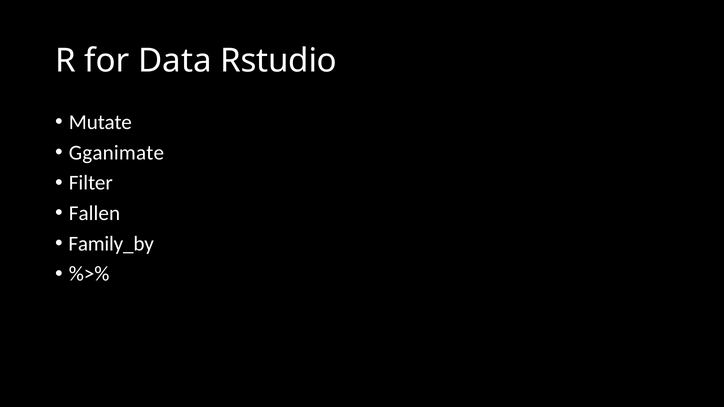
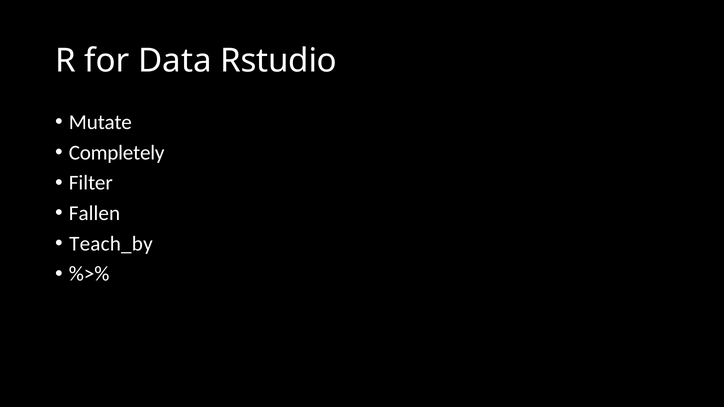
Gganimate: Gganimate -> Completely (117, 153)
Family_by: Family_by -> Teach_by (111, 244)
